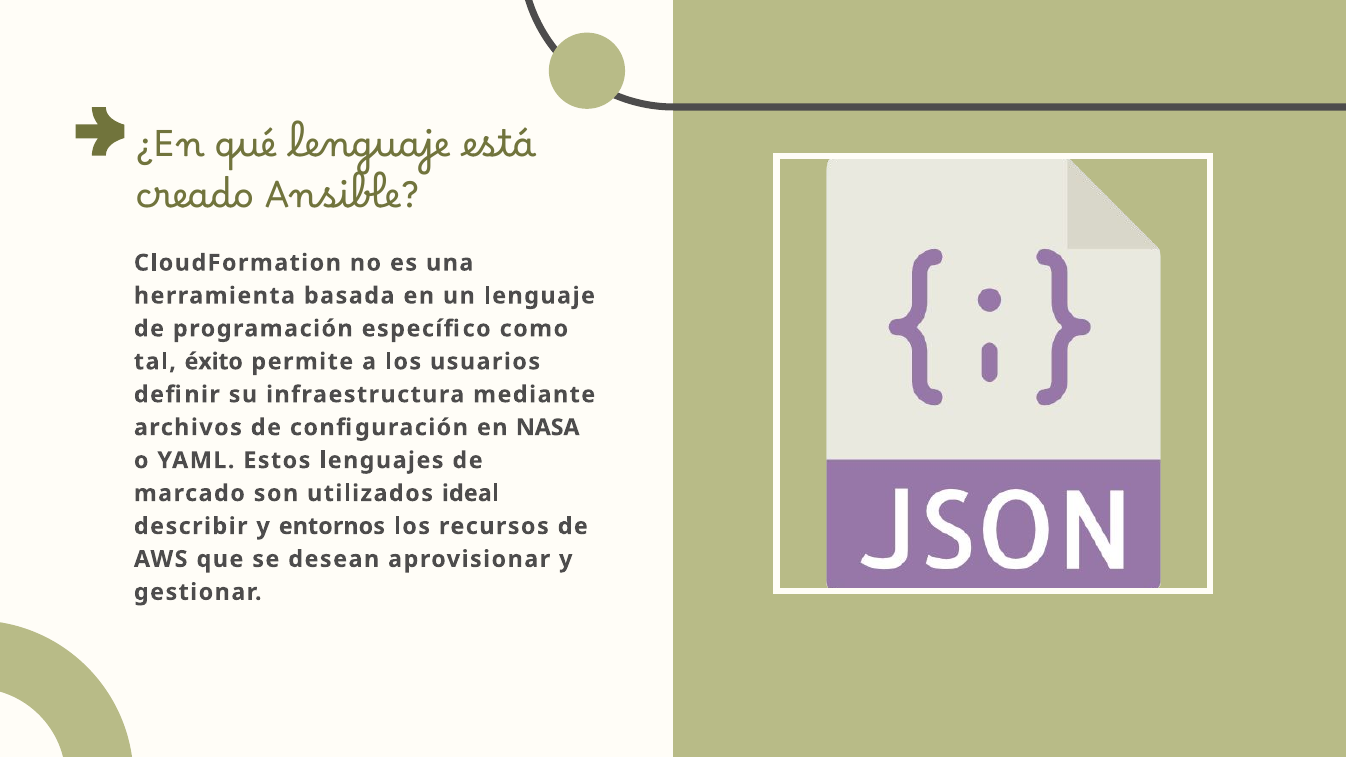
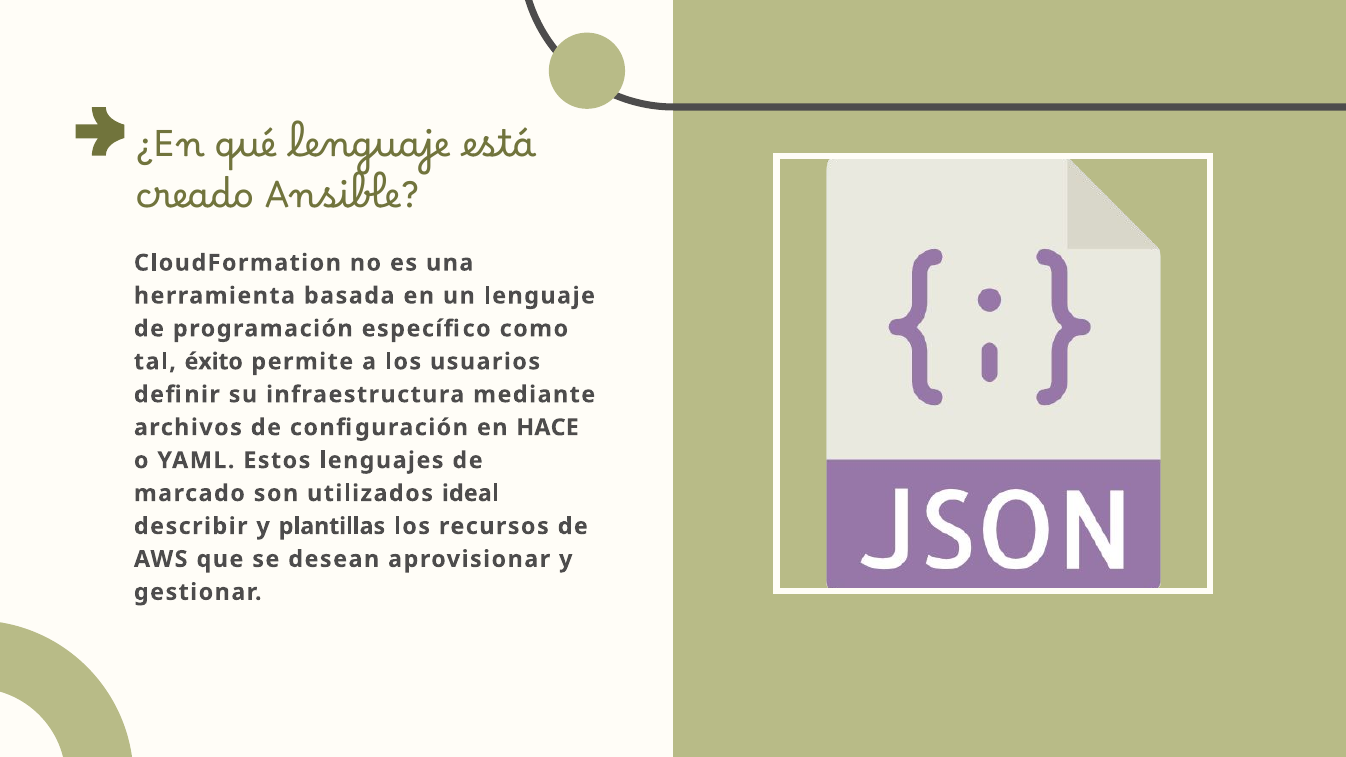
NASA: NASA -> HACE (548, 428)
entornos: entornos -> plantillas (332, 526)
